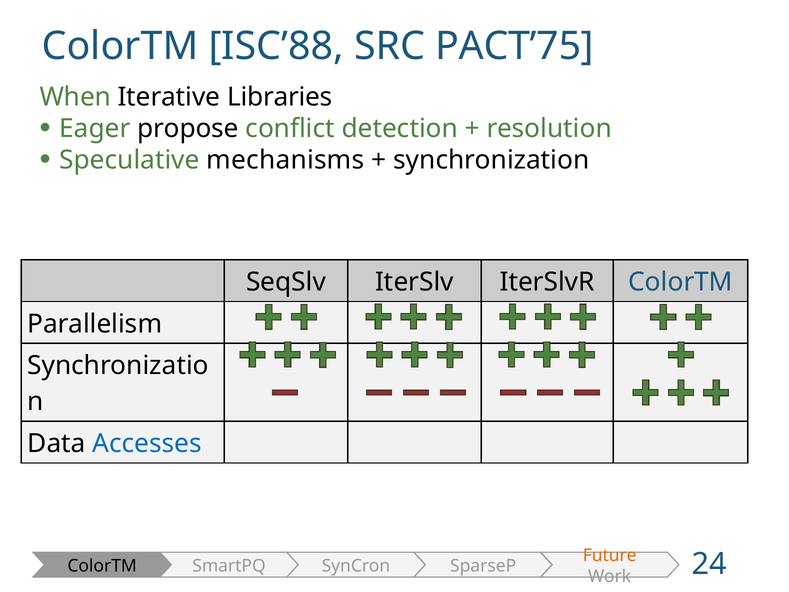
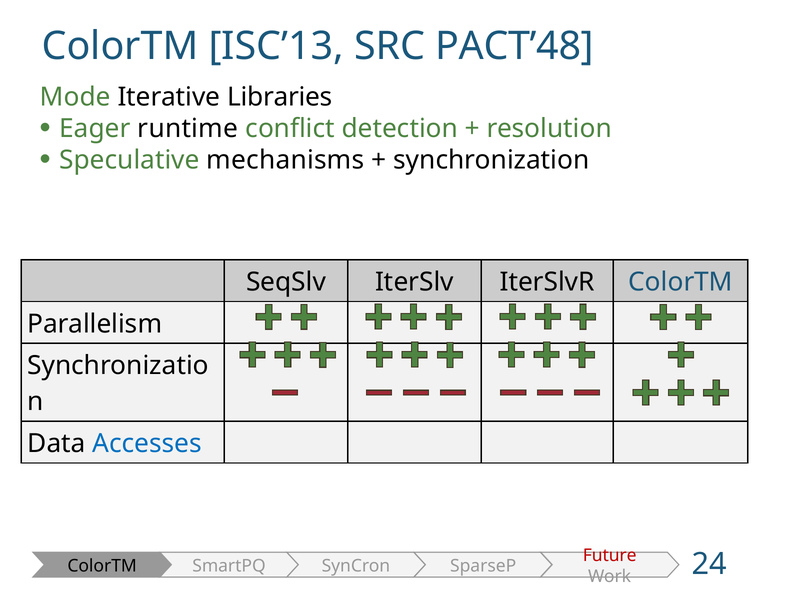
ISC’88: ISC’88 -> ISC’13 (276, 46)
PACT’75: PACT’75 -> PACT’48 (515, 46)
When: When -> Mode (75, 97)
propose: propose -> runtime (188, 128)
Future colour: orange -> red (610, 555)
